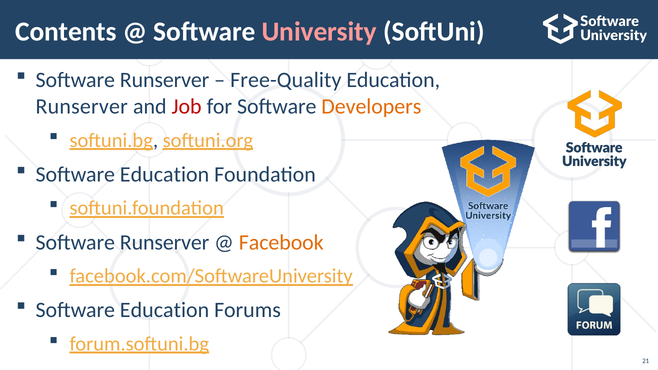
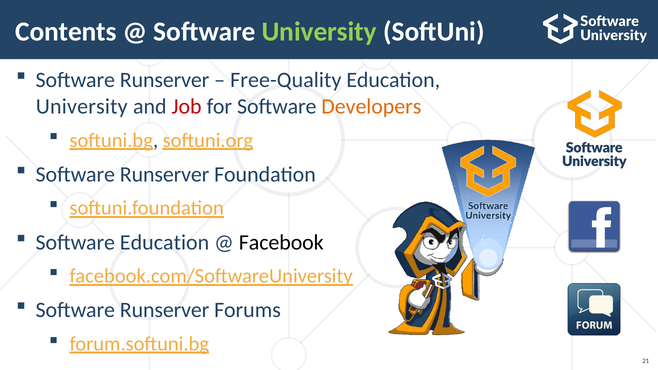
University colour: pink -> light green (319, 32)
Runserver: Runserver -> University (82, 107)
Education: Education -> Runserver (165, 175)
Runserver: Runserver -> Education (165, 242)
Facebook colour: orange -> black (281, 242)
Education: Education -> Runserver (165, 310)
